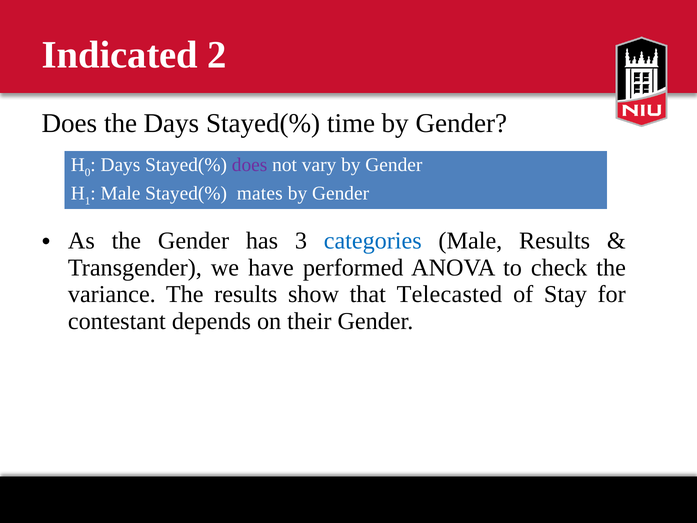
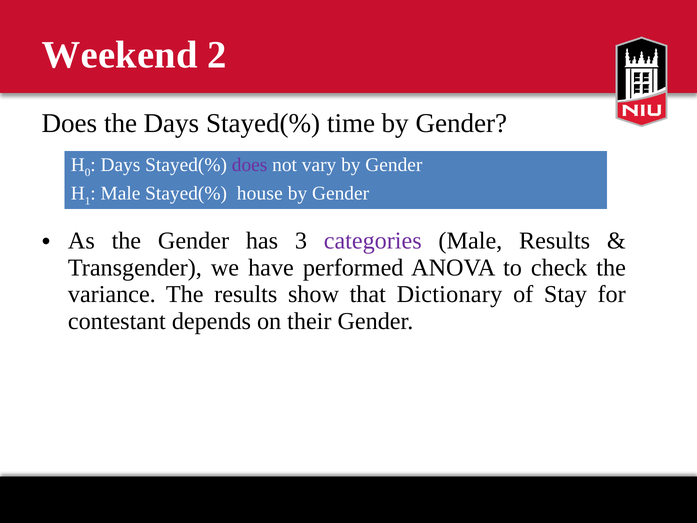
Indicated: Indicated -> Weekend (120, 55)
mates: mates -> house (260, 193)
categories colour: blue -> purple (373, 241)
Telecasted: Telecasted -> Dictionary (449, 294)
